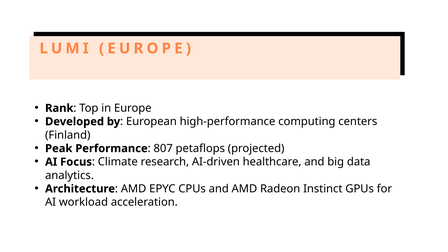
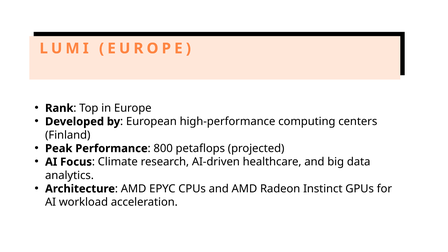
807: 807 -> 800 (163, 148)
